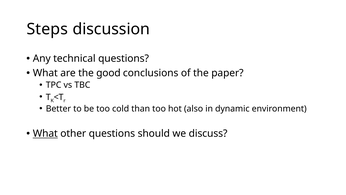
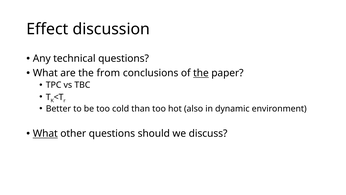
Steps: Steps -> Effect (47, 29)
good: good -> from (108, 73)
the underline: none -> present (201, 73)
